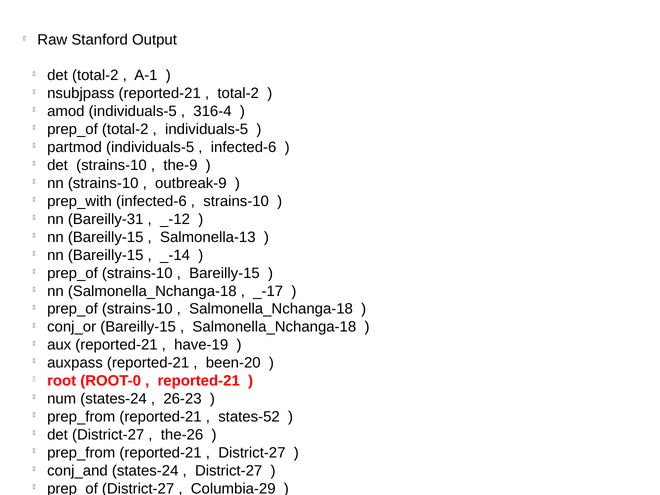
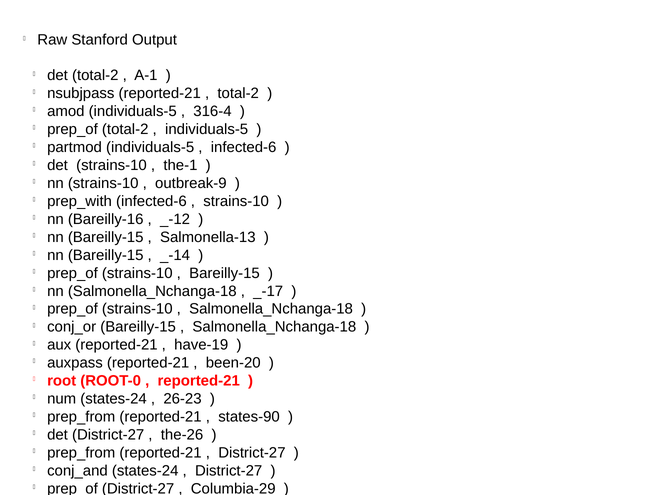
the-9: the-9 -> the-1 (180, 165)
Bareilly-31: Bareilly-31 -> Bareilly-16 (106, 219)
states-52: states-52 -> states-90 (249, 417)
